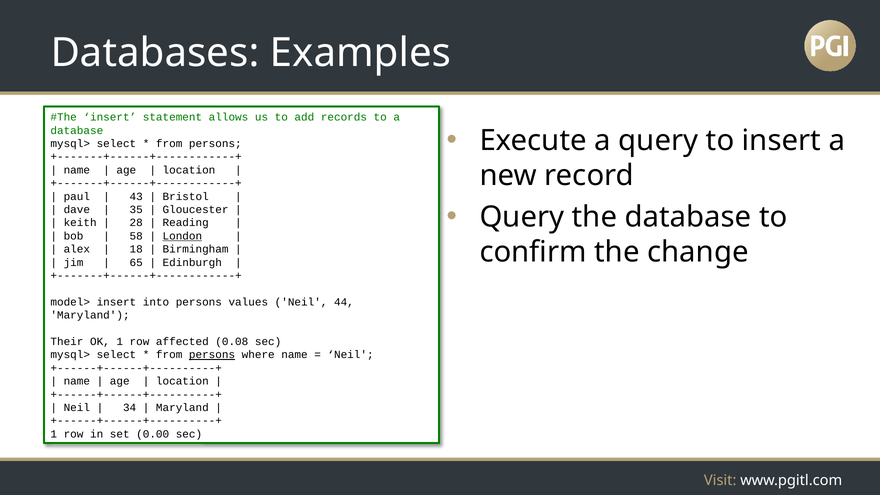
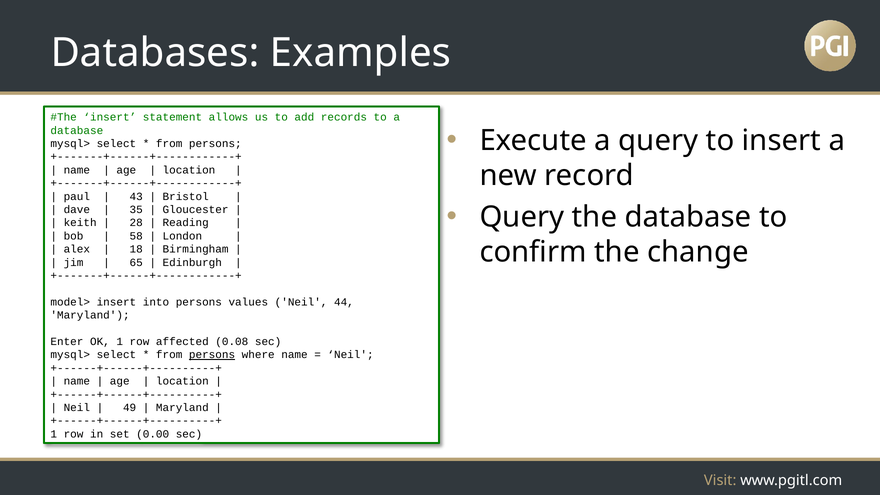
London underline: present -> none (182, 236)
Their: Their -> Enter (67, 342)
34: 34 -> 49 (130, 408)
